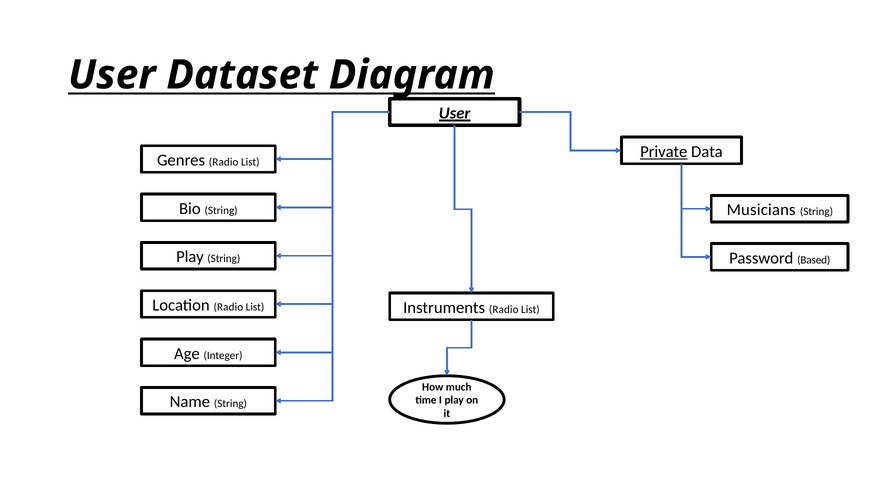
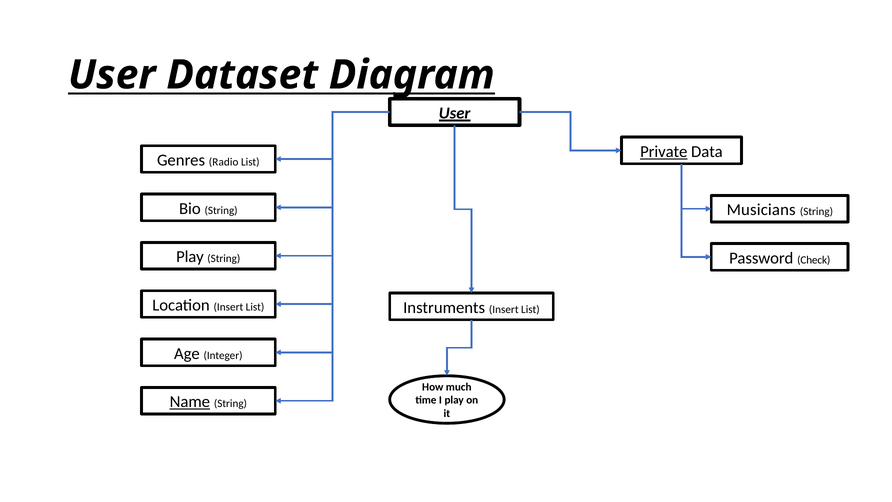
Based: Based -> Check (814, 260)
Location Radio: Radio -> Insert (228, 307)
Instruments Radio: Radio -> Insert (504, 309)
Name underline: none -> present (190, 402)
